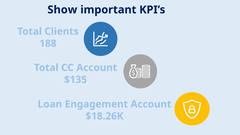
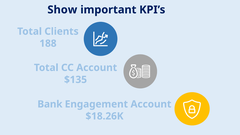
Loan: Loan -> Bank (50, 104)
